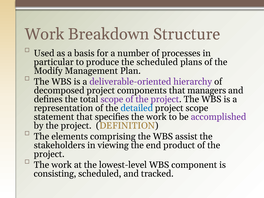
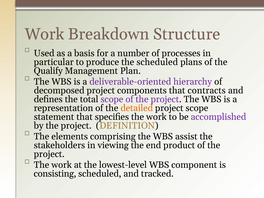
Modify: Modify -> Qualify (48, 71)
managers: managers -> contracts (207, 90)
detailed colour: blue -> orange (137, 108)
